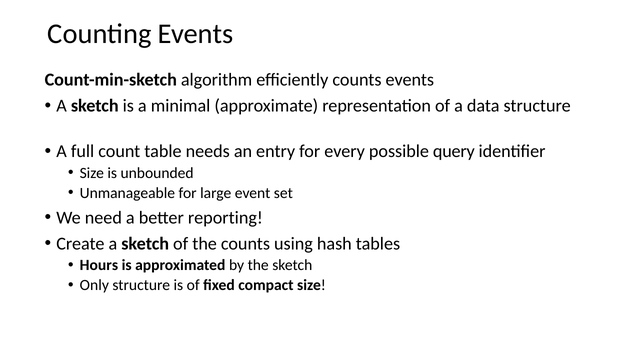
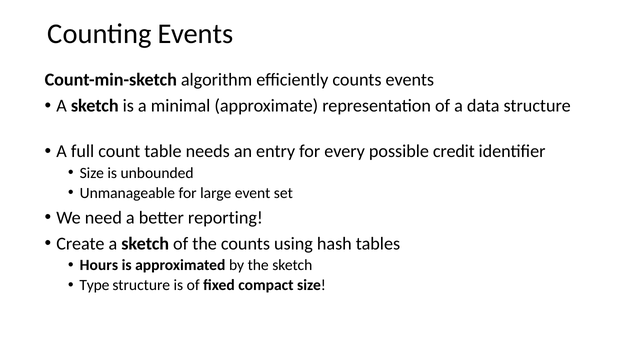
query: query -> credit (454, 151)
Only: Only -> Type (94, 285)
